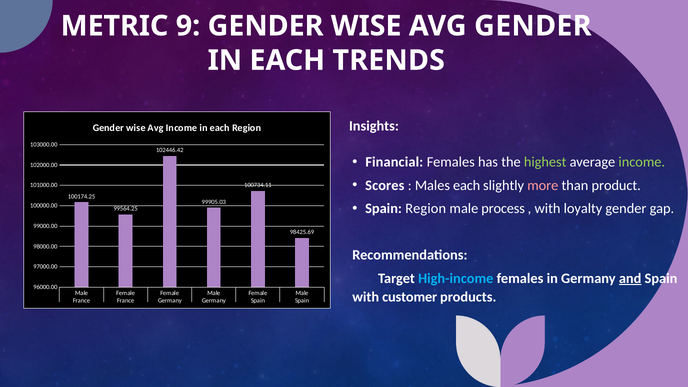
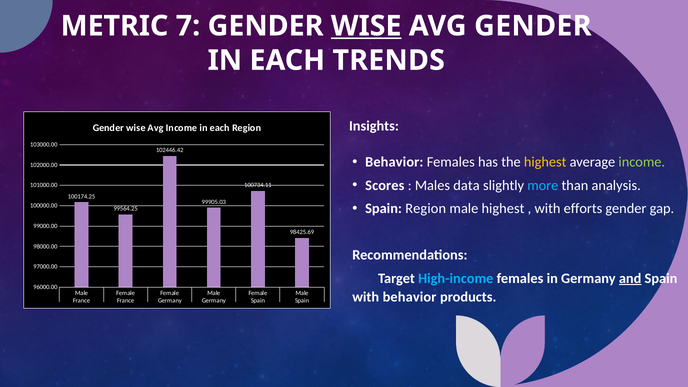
9: 9 -> 7 (188, 26)
WISE underline: none -> present (366, 26)
Financial: Financial -> Behavior (394, 162)
highest colour: light green -> yellow (545, 162)
Males each: each -> data (467, 185)
more colour: pink -> light blue (543, 185)
product: product -> analysis (616, 185)
male process: process -> highest (503, 209)
loyalty: loyalty -> efforts (583, 209)
with customer: customer -> behavior (410, 297)
